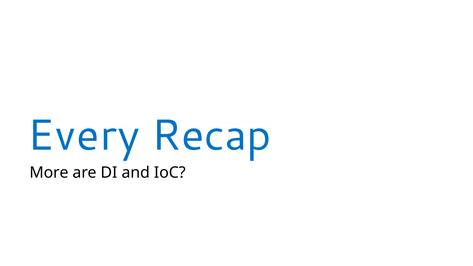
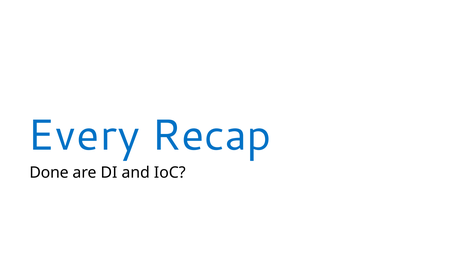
More: More -> Done (49, 173)
